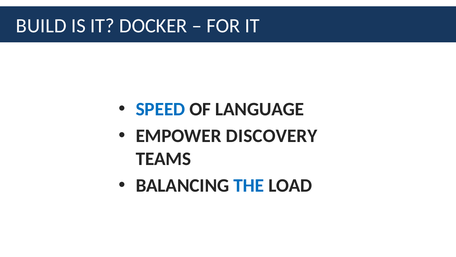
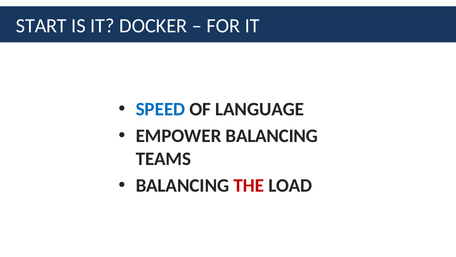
BUILD: BUILD -> START (41, 26)
EMPOWER DISCOVERY: DISCOVERY -> BALANCING (272, 136)
THE colour: blue -> red (249, 185)
